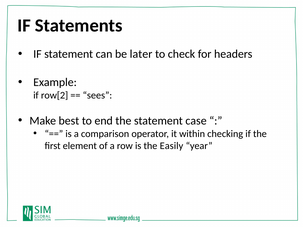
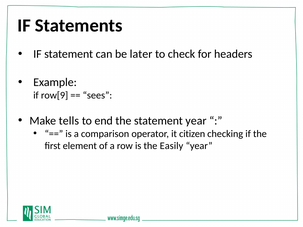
row[2: row[2 -> row[9 (55, 95)
best: best -> tells (69, 121)
statement case: case -> year (196, 121)
within: within -> citizen (192, 134)
